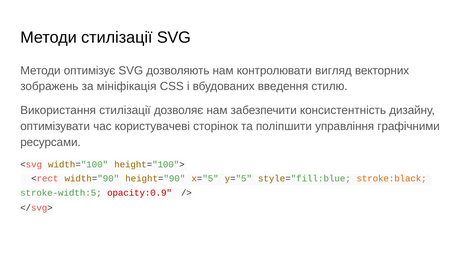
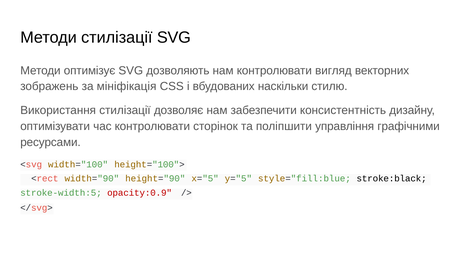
введення: введення -> наскільки (283, 86)
час користувачеві: користувачеві -> контролювати (152, 126)
stroke:black colour: orange -> black (392, 178)
